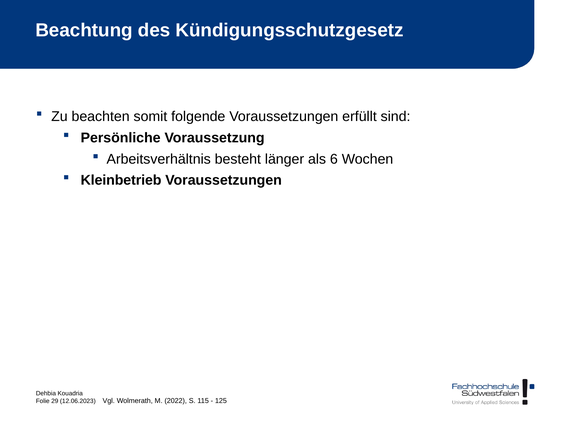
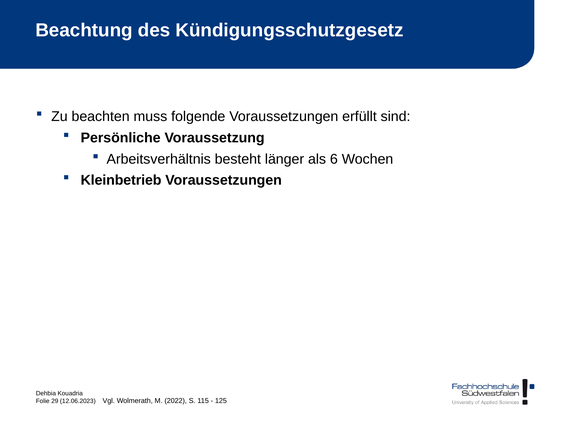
somit: somit -> muss (150, 117)
